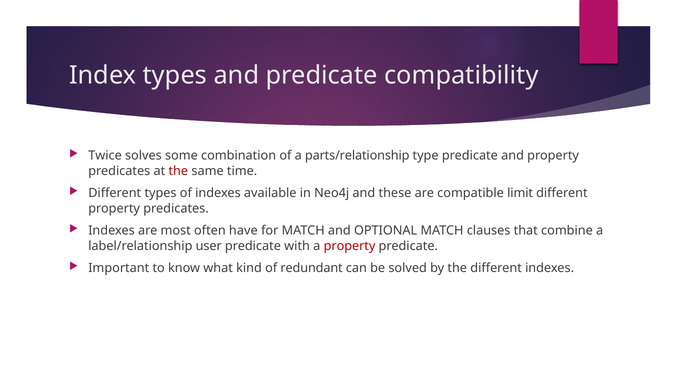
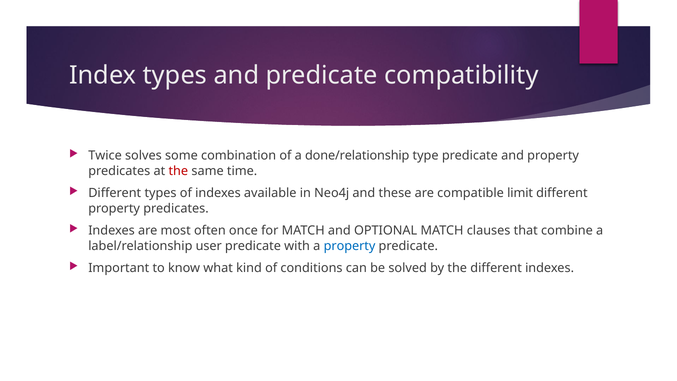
parts/relationship: parts/relationship -> done/relationship (357, 156)
have: have -> once (243, 231)
property colour: red -> blue (350, 246)
redundant: redundant -> conditions (312, 268)
